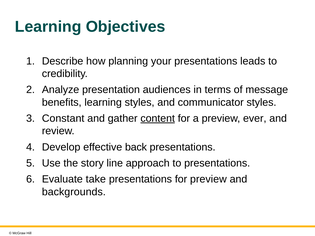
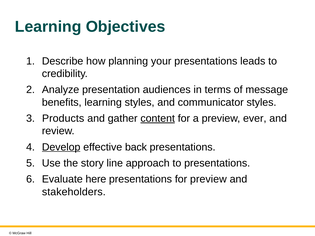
Constant: Constant -> Products (63, 119)
Develop underline: none -> present (61, 147)
take: take -> here (96, 179)
backgrounds: backgrounds -> stakeholders (74, 192)
